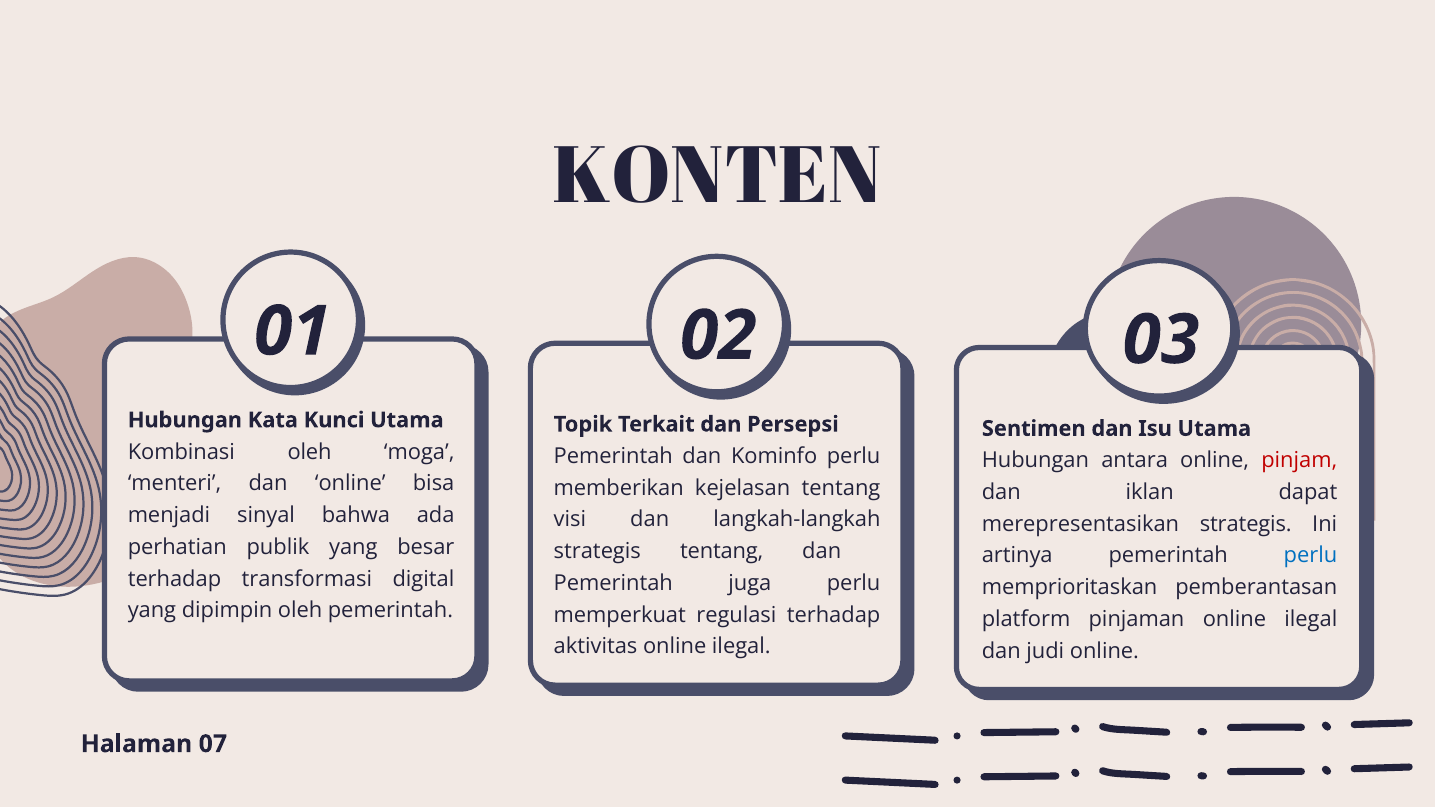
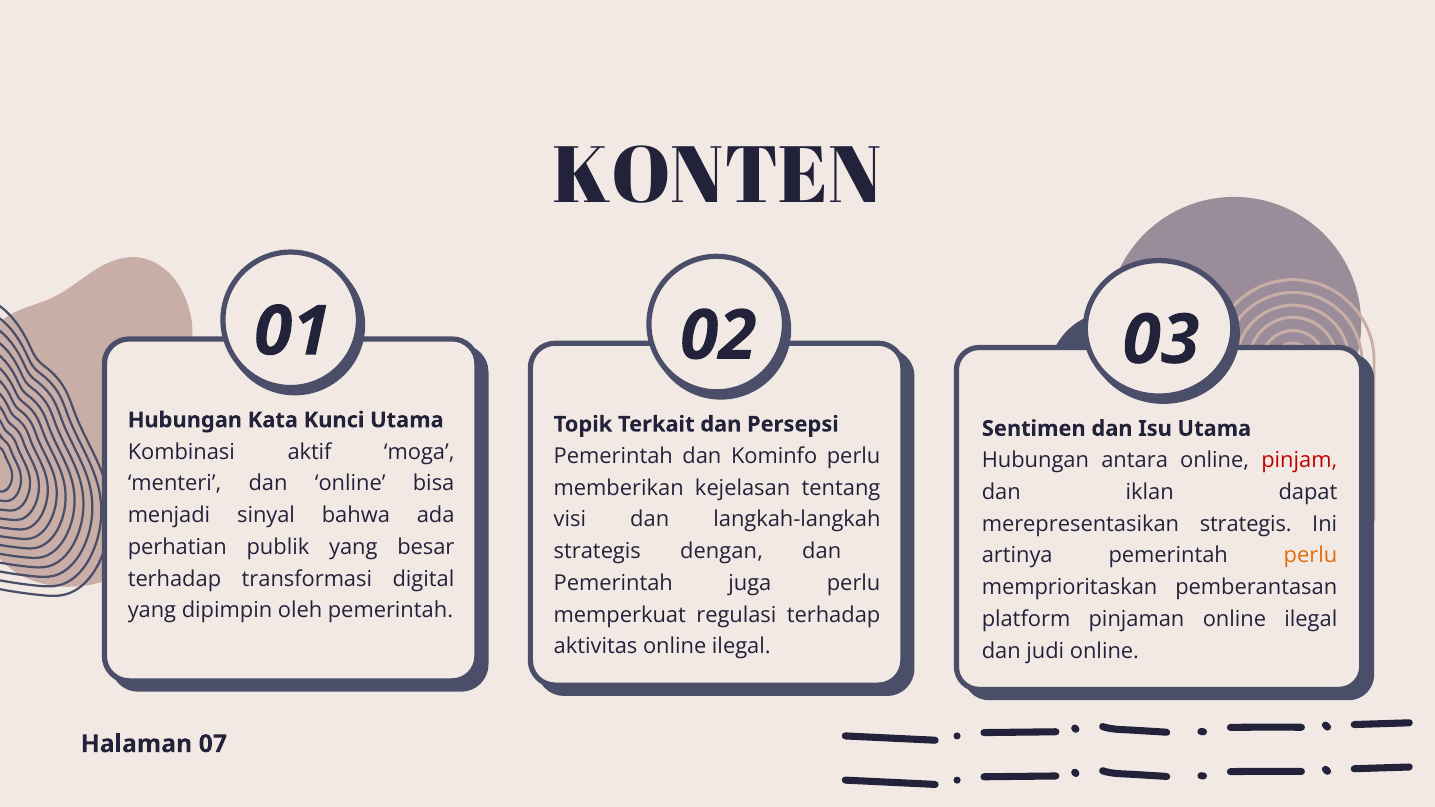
Kombinasi oleh: oleh -> aktif (310, 452)
strategis tentang: tentang -> dengan (721, 552)
perlu colour: blue -> orange (1310, 556)
